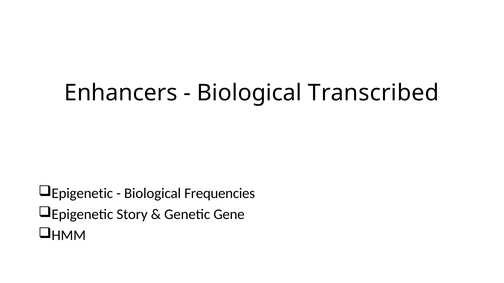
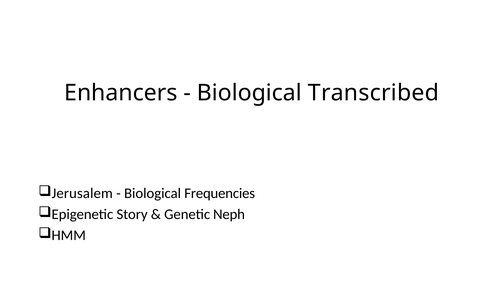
Epigenetic: Epigenetic -> Jerusalem (82, 194)
Gene: Gene -> Neph (229, 215)
